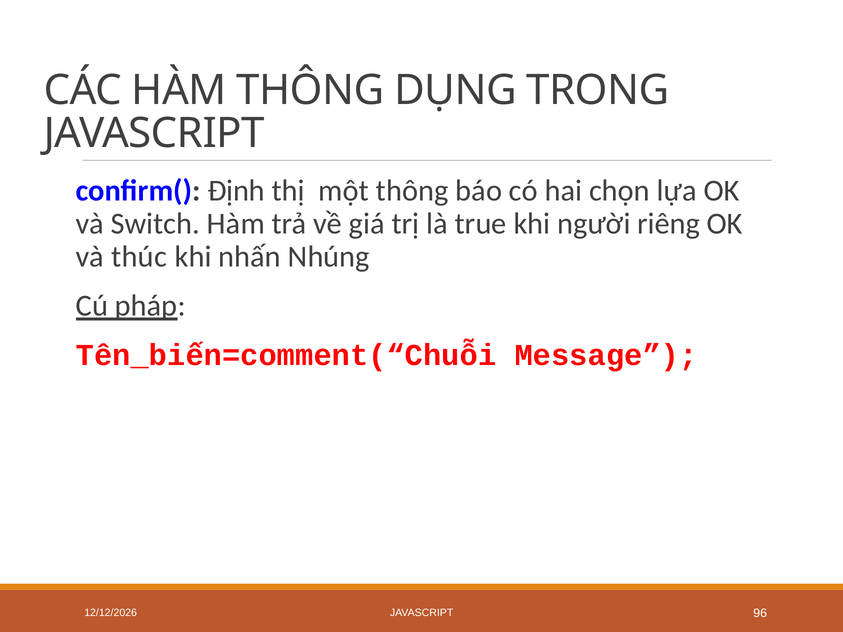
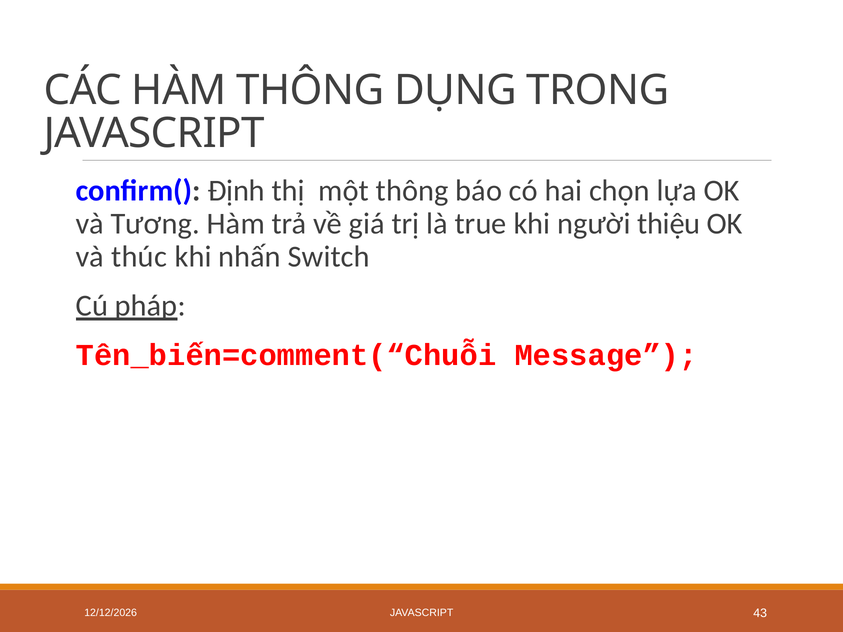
Switch: Switch -> Tương (155, 224)
riêng: riêng -> thiệu (669, 224)
Nhúng: Nhúng -> Switch (329, 257)
96: 96 -> 43 (760, 613)
